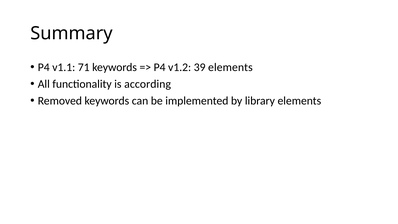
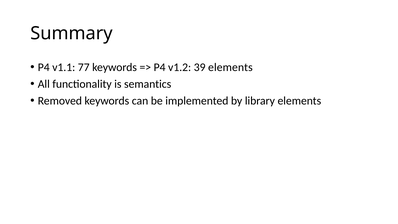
71: 71 -> 77 (84, 67)
according: according -> semantics (148, 84)
